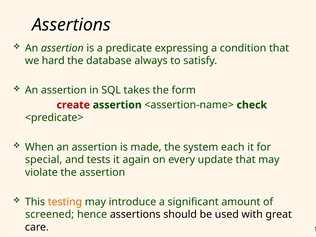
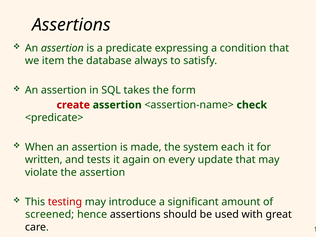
hard: hard -> item (53, 61)
special: special -> written (44, 160)
testing colour: orange -> red (65, 202)
